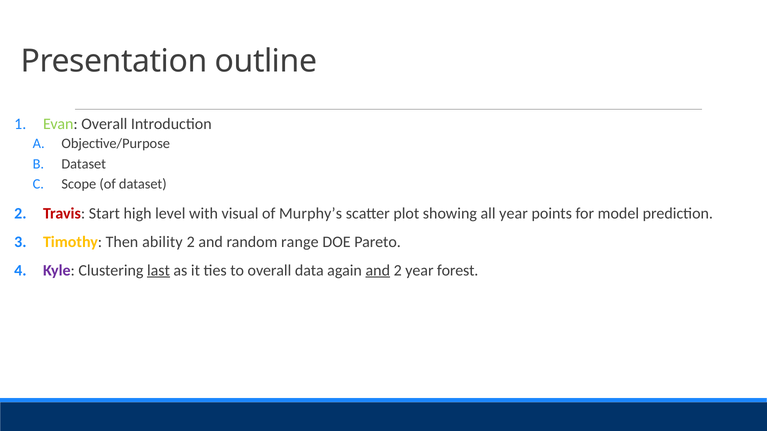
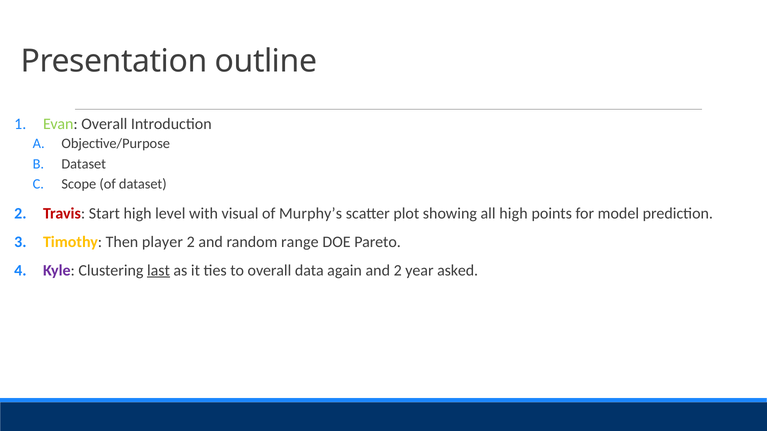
all year: year -> high (514, 214)
ability: ability -> player (162, 242)
and underline: present -> none (378, 271)
forest: forest -> asked (458, 271)
